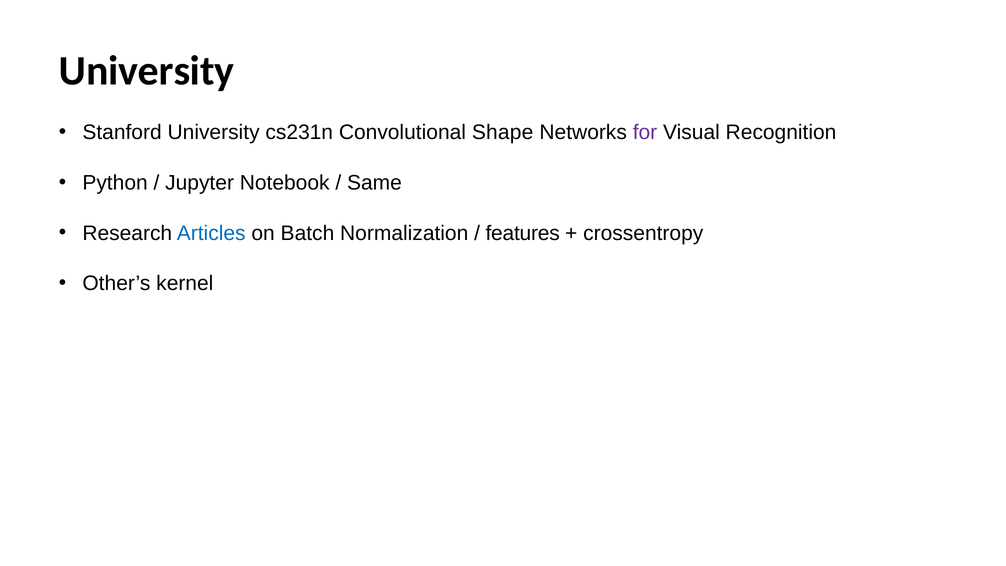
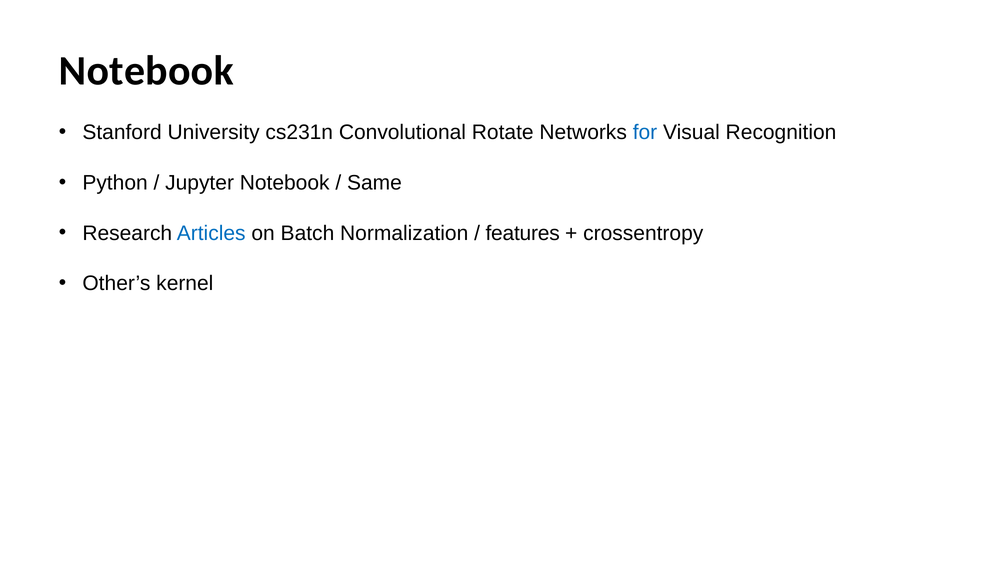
University: University -> Notebook (146, 71)
Shape: Shape -> Rotate (503, 133)
for colour: purple -> blue (645, 133)
